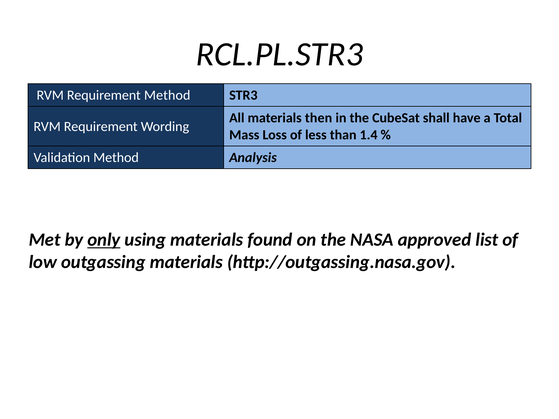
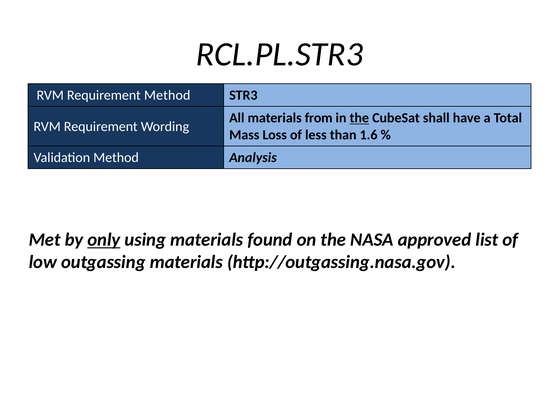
then: then -> from (319, 118)
the underline: none -> present (359, 118)
1.4: 1.4 -> 1.6 (369, 135)
